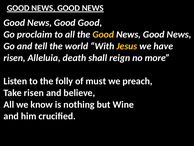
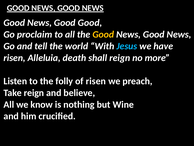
Jesus colour: yellow -> light blue (127, 46)
of must: must -> risen (96, 81)
Take risen: risen -> reign (34, 93)
